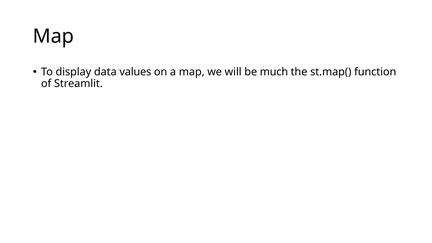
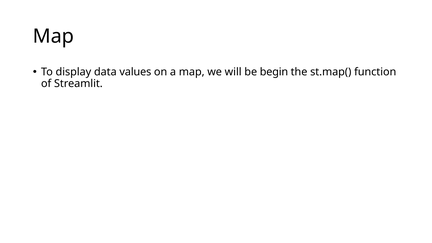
much: much -> begin (274, 72)
